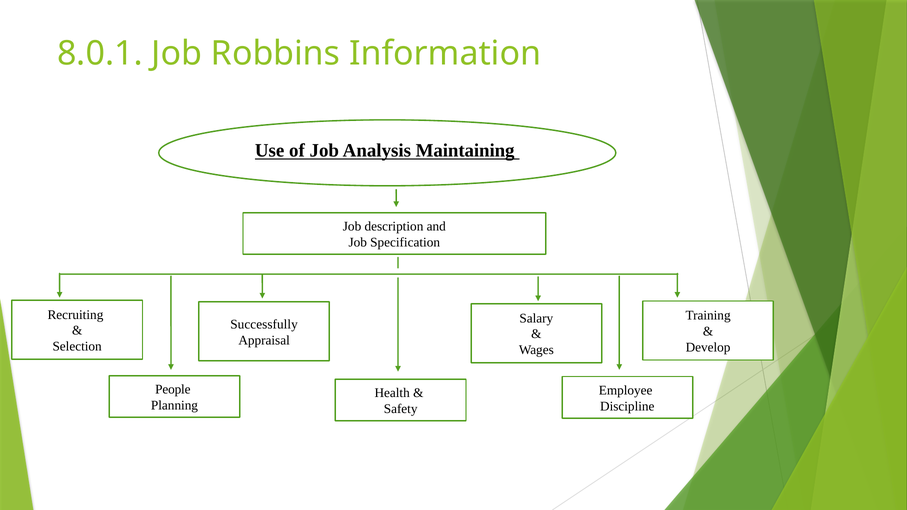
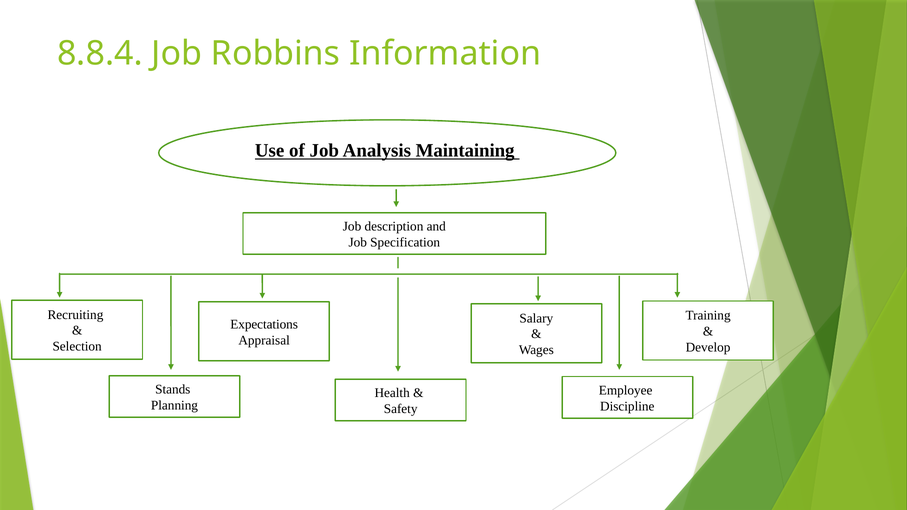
8.0.1: 8.0.1 -> 8.8.4 (100, 54)
Successfully: Successfully -> Expectations (264, 324)
People: People -> Stands (173, 390)
